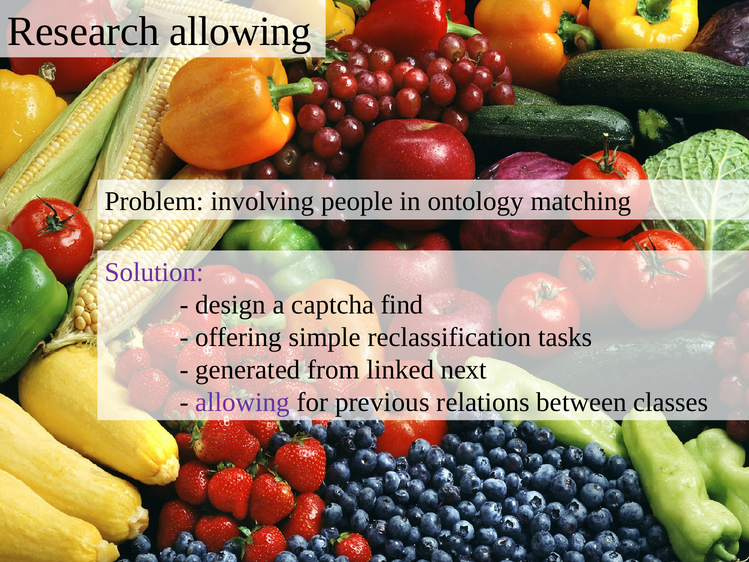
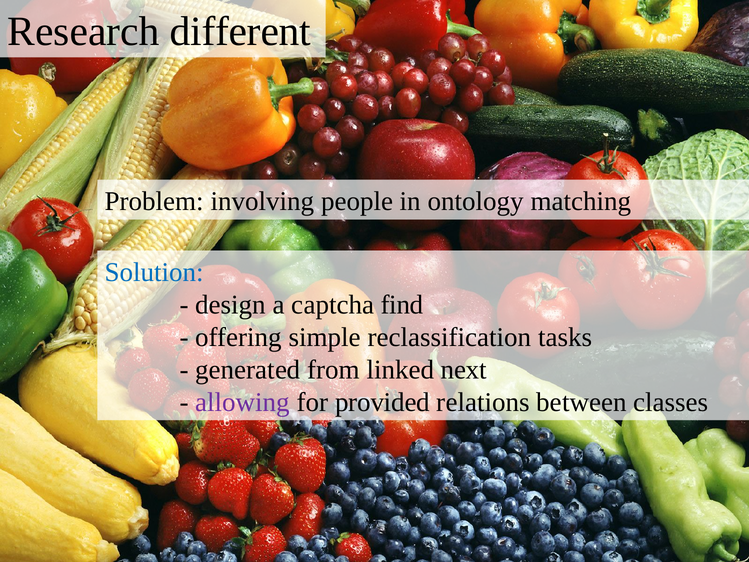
Research allowing: allowing -> different (240, 32)
Solution colour: purple -> blue (154, 272)
previous: previous -> provided (383, 402)
